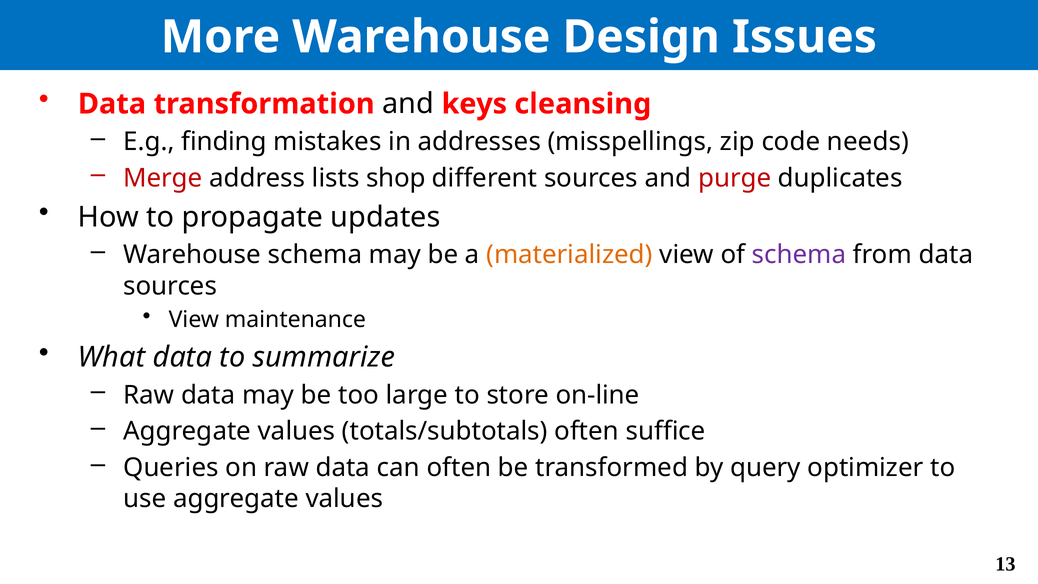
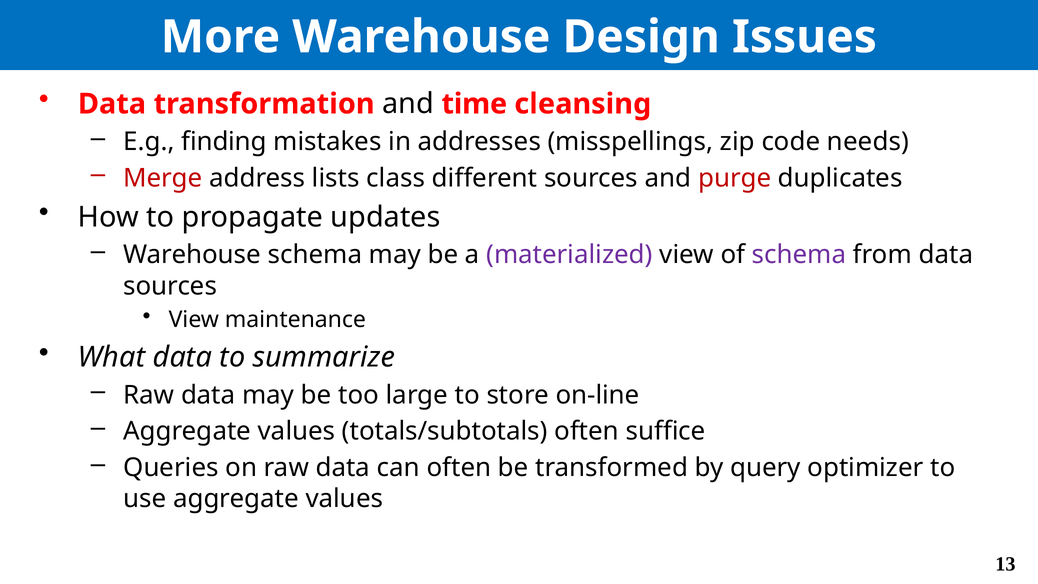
keys: keys -> time (474, 104)
shop: shop -> class (396, 178)
materialized colour: orange -> purple (569, 255)
